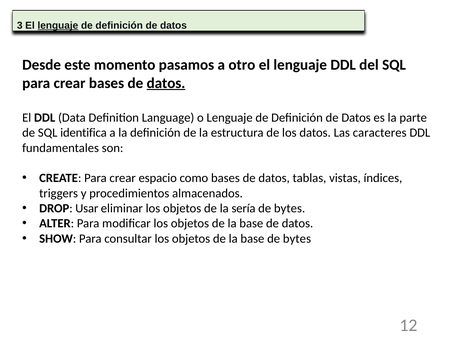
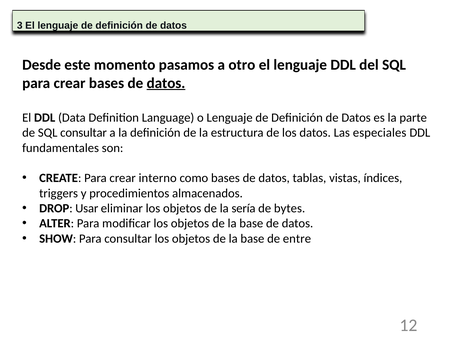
lenguaje underline: present -> none (58, 25)
SQL identifica: identifica -> consultar (84, 133)
caracteres: caracteres -> especiales (380, 133)
espacio: espacio -> interno (158, 178)
base de bytes: bytes -> entre (297, 238)
